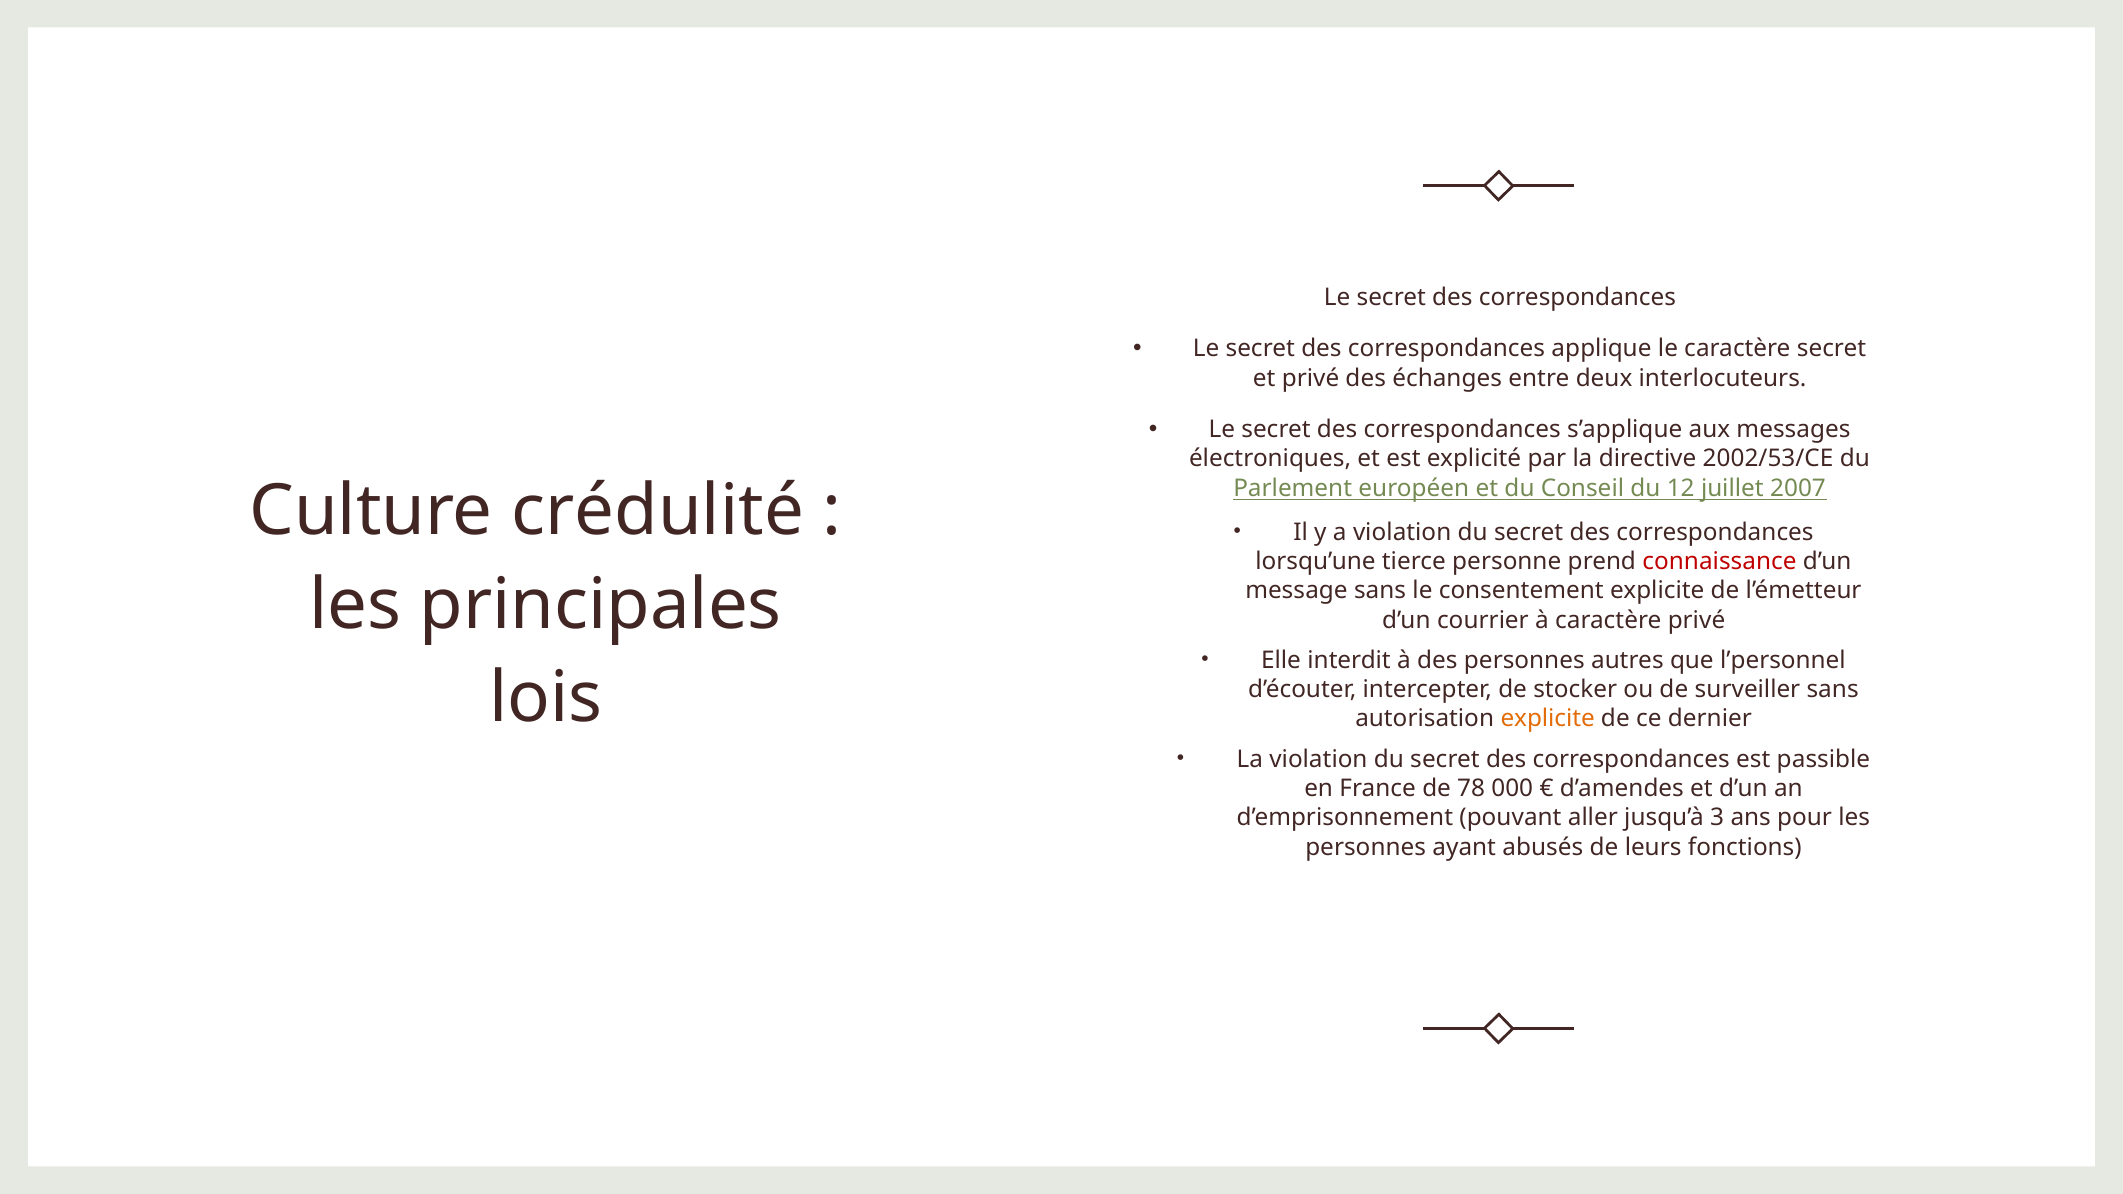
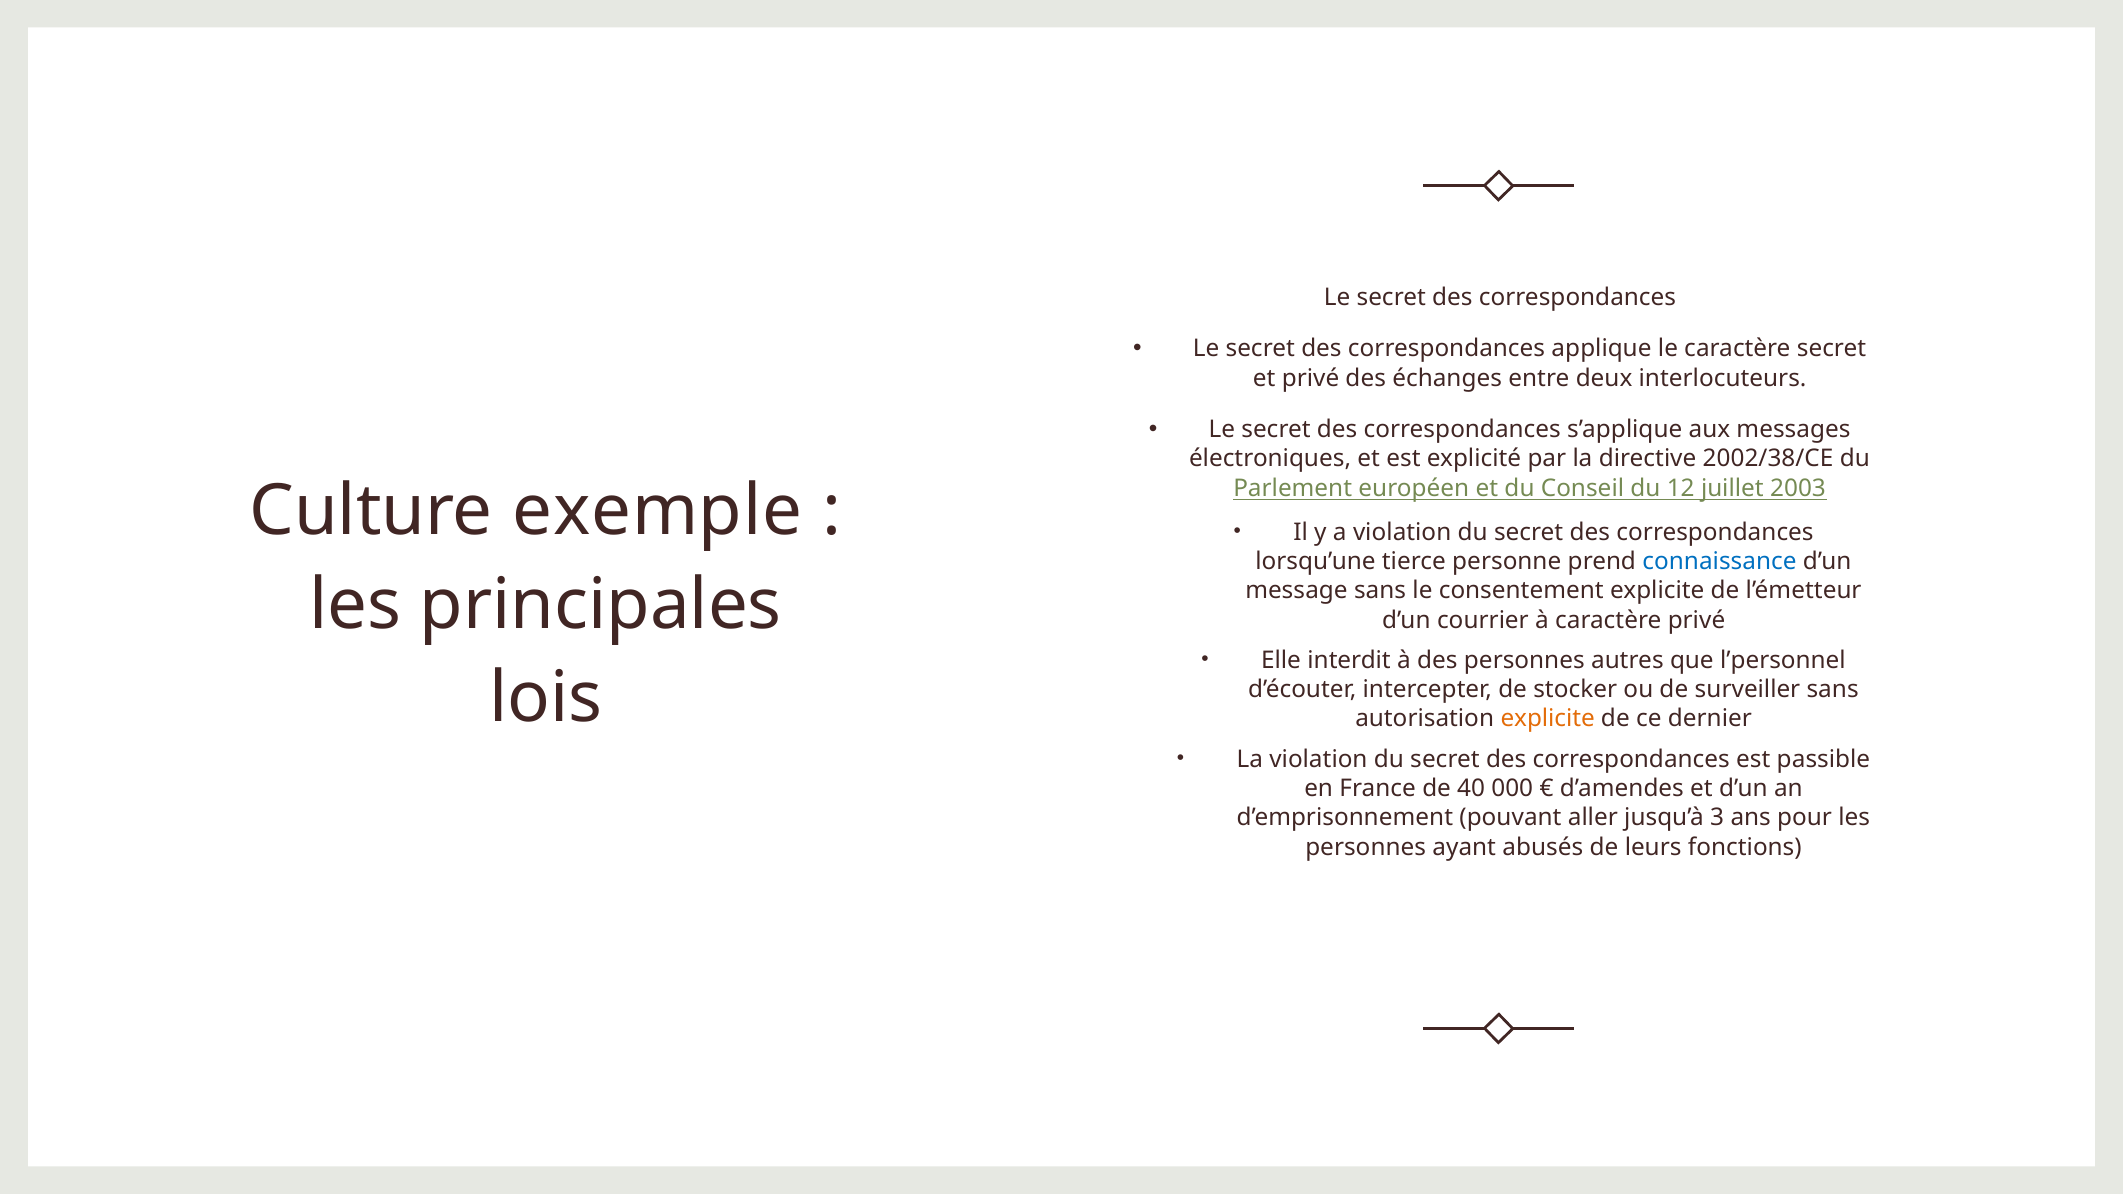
2002/53/CE: 2002/53/CE -> 2002/38/CE (1768, 459)
2007: 2007 -> 2003 (1798, 488)
crédulité: crédulité -> exemple (657, 512)
connaissance colour: red -> blue (1719, 562)
78: 78 -> 40 (1471, 789)
